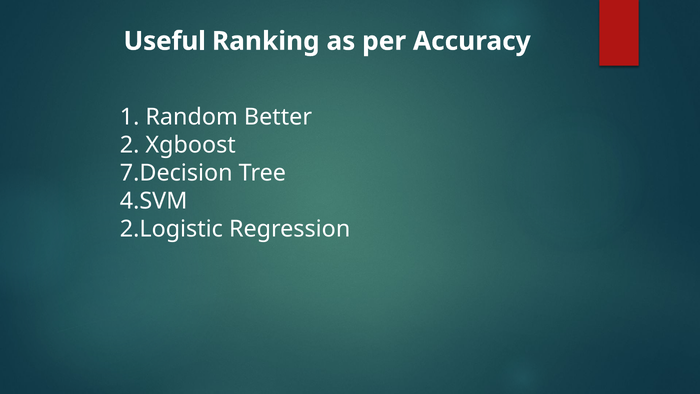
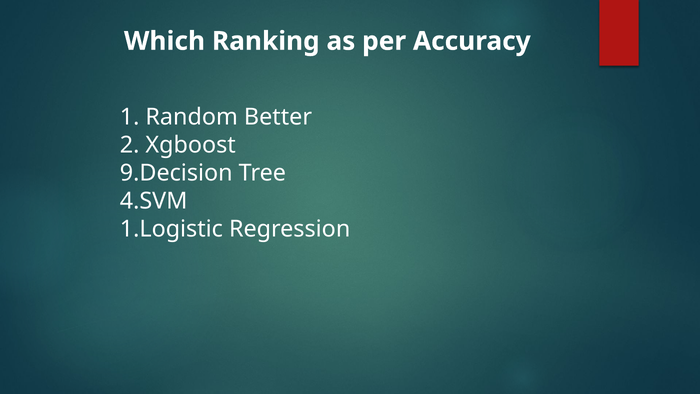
Useful: Useful -> Which (165, 41)
7.Decision: 7.Decision -> 9.Decision (176, 173)
2.Logistic: 2.Logistic -> 1.Logistic (171, 229)
